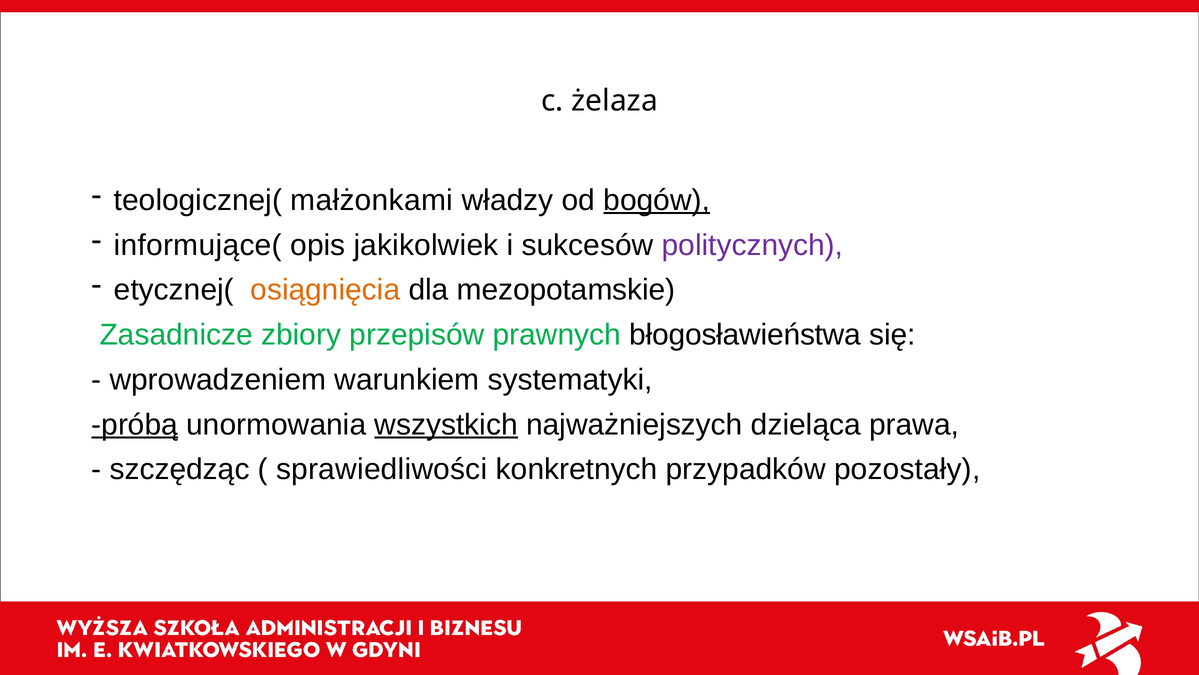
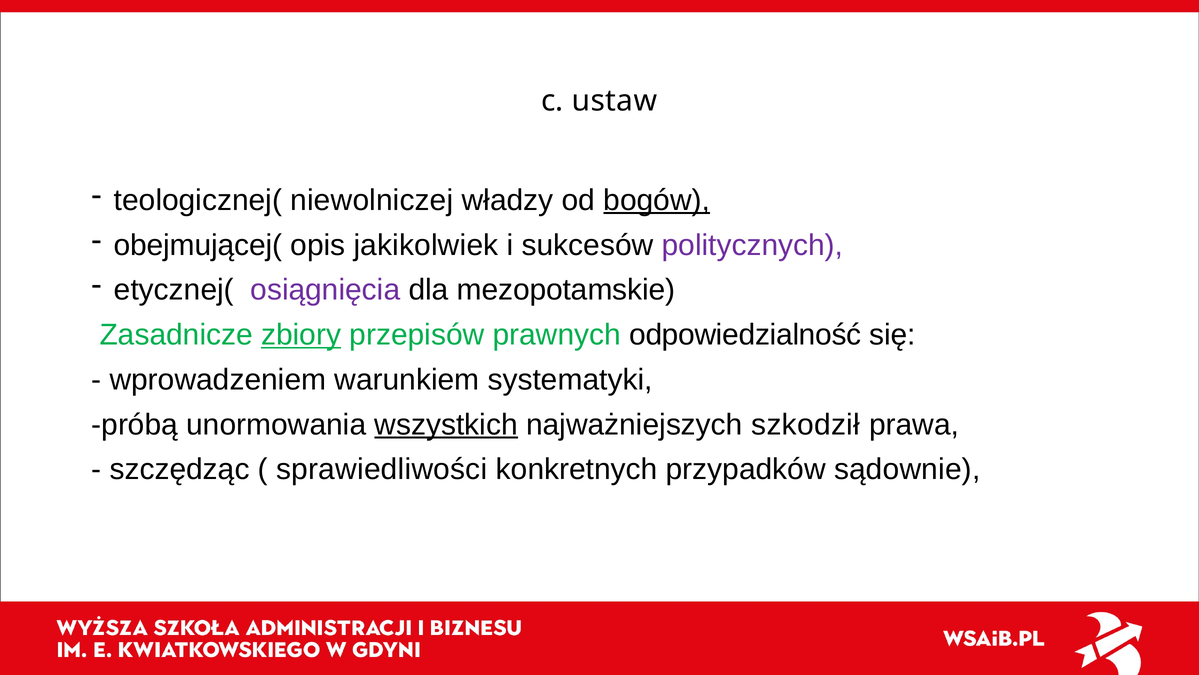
żelaza: żelaza -> ustaw (614, 101)
małżonkami: małżonkami -> niewolniczej (372, 200)
informujące(: informujące( -> obejmującej( (198, 245)
osiągnięcia colour: orange -> purple (325, 290)
zbiory underline: none -> present (301, 335)
błogosławieństwa: błogosławieństwa -> odpowiedzialność (745, 335)
próbą underline: present -> none (135, 424)
dzieląca: dzieląca -> szkodził (806, 424)
pozostały: pozostały -> sądownie (907, 469)
